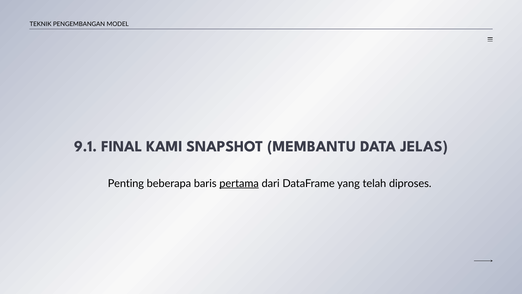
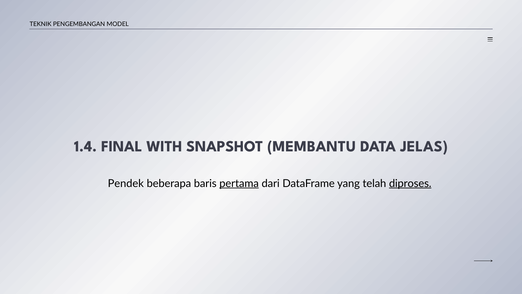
9.1: 9.1 -> 1.4 (85, 146)
KAMI: KAMI -> WITH (164, 146)
Penting: Penting -> Pendek (126, 183)
diproses underline: none -> present (410, 183)
